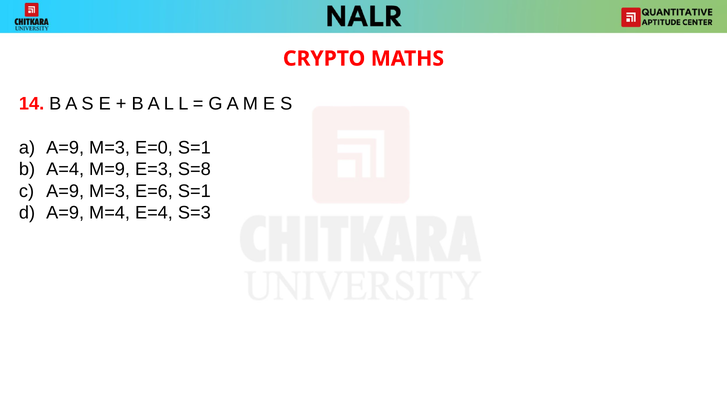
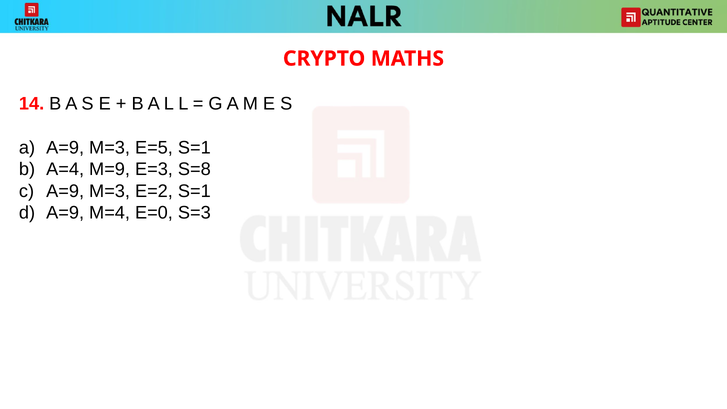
E=0: E=0 -> E=5 (154, 147)
E=6: E=6 -> E=2 (154, 191)
E=4: E=4 -> E=0 (154, 213)
